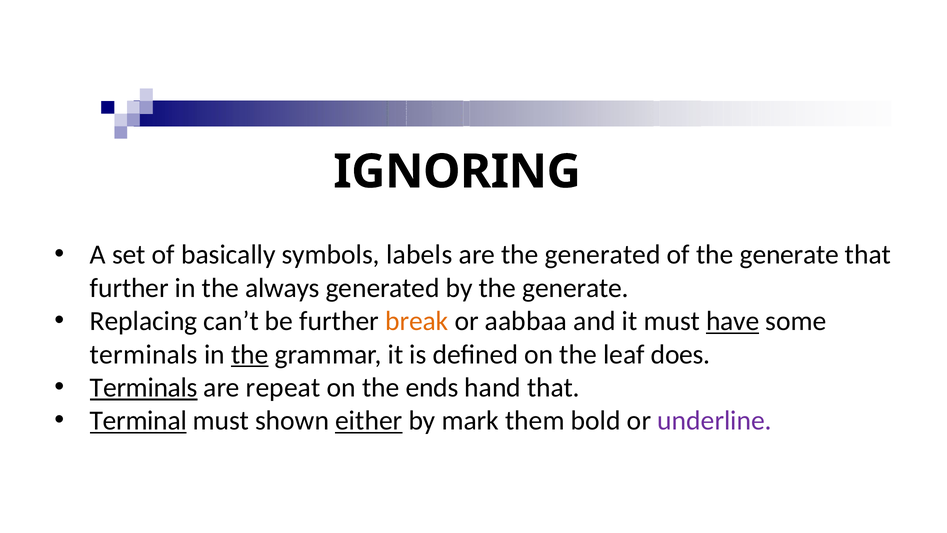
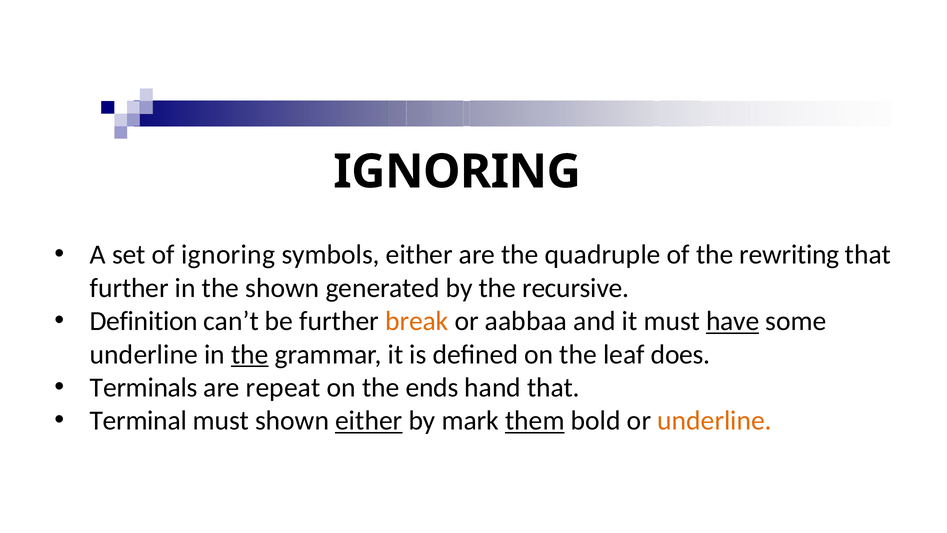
of basically: basically -> ignoring (228, 255)
symbols labels: labels -> either (419, 255)
the generated: generated -> quadruple (603, 255)
of the generate: generate -> rewriting (789, 255)
the always: always -> shown (282, 288)
by the generate: generate -> recursive (576, 288)
Replacing: Replacing -> Definition (144, 321)
terminals: terminals -> underline (144, 354)
Terminals underline: present -> none (144, 387)
Terminal underline: present -> none (138, 421)
them underline: none -> present (535, 421)
underline colour: purple -> orange (715, 421)
